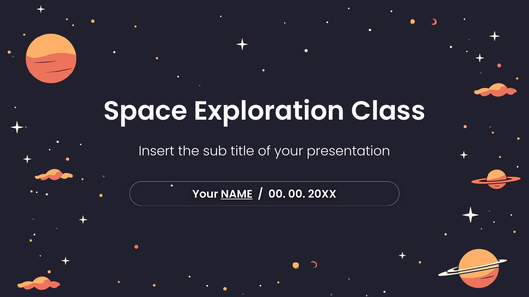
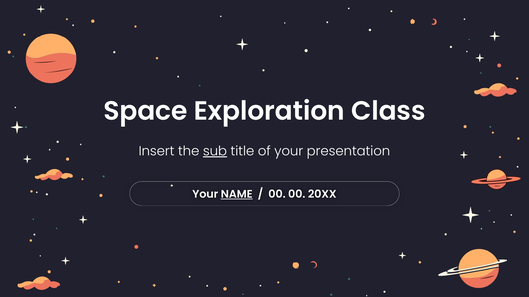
sub underline: none -> present (215, 151)
